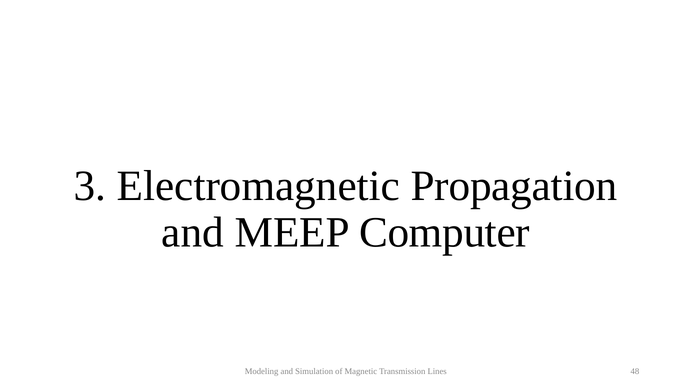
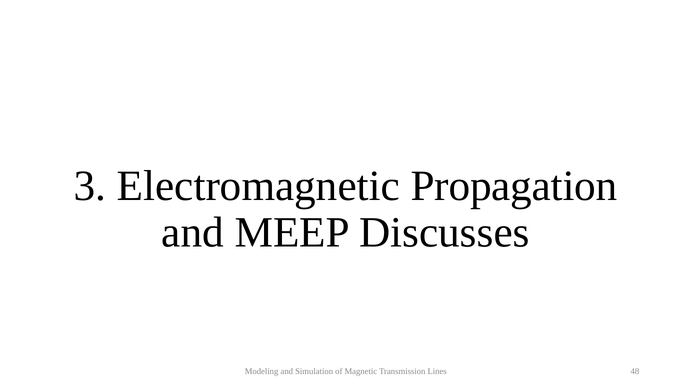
Computer: Computer -> Discusses (444, 233)
